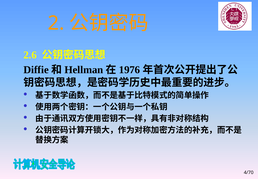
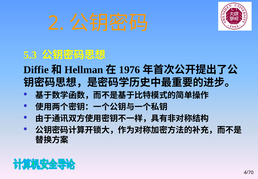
2.6: 2.6 -> 5.3 (30, 55)
